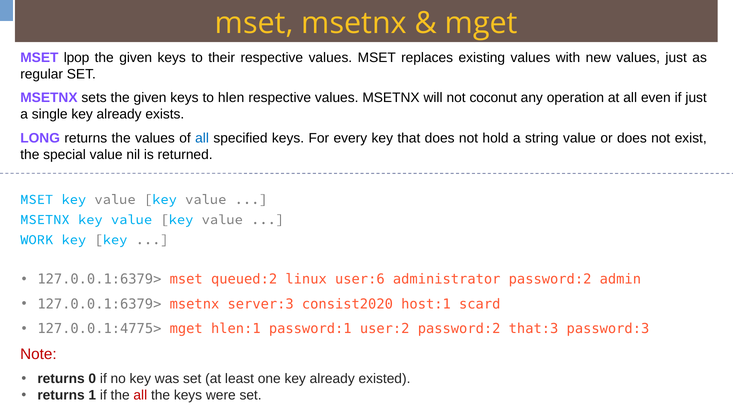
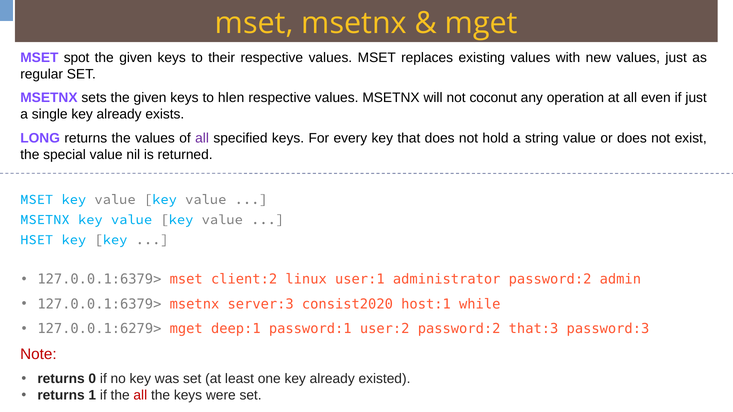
lpop: lpop -> spot (77, 58)
all colour: blue -> purple (202, 138)
WORK: WORK -> HSET (37, 240)
queued:2: queued:2 -> client:2 (244, 280)
user:6: user:6 -> user:1 (360, 280)
scard: scard -> while (480, 304)
127.0.0.1:4775>: 127.0.0.1:4775> -> 127.0.0.1:6279> (99, 329)
hlen:1: hlen:1 -> deep:1 (236, 329)
